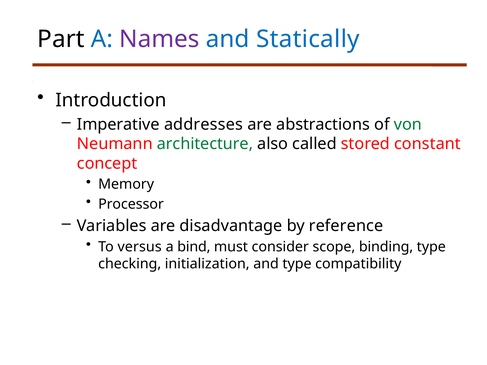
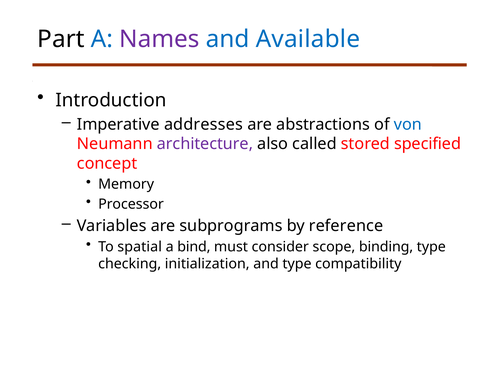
Statically: Statically -> Available (308, 39)
von colour: green -> blue (408, 125)
architecture colour: green -> purple (205, 144)
constant: constant -> specified (428, 144)
disadvantage: disadvantage -> subprograms (231, 226)
versus: versus -> spatial (140, 247)
